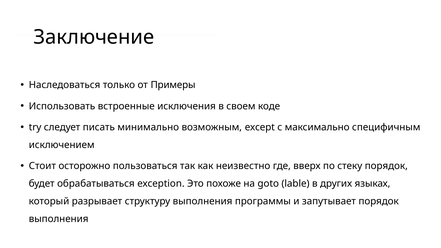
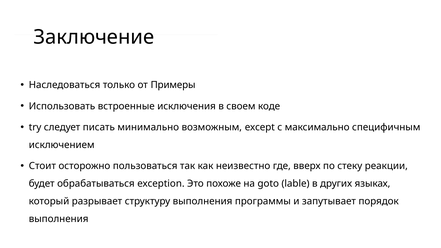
стеку порядок: порядок -> реакции (386, 166)
